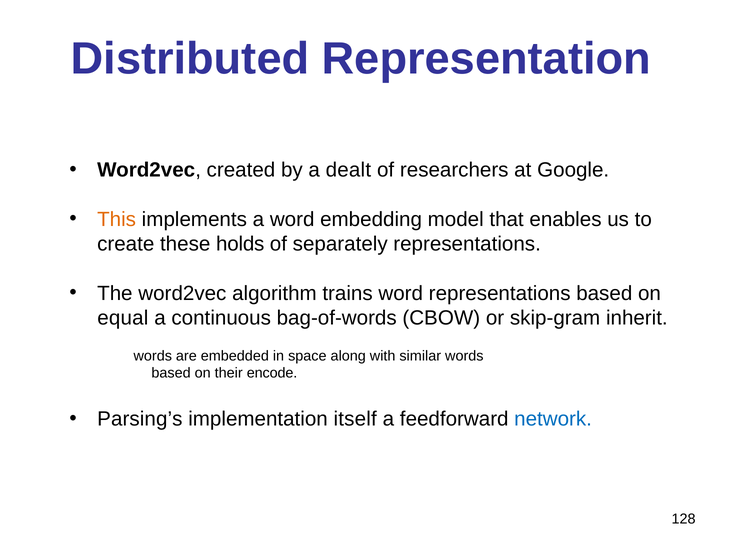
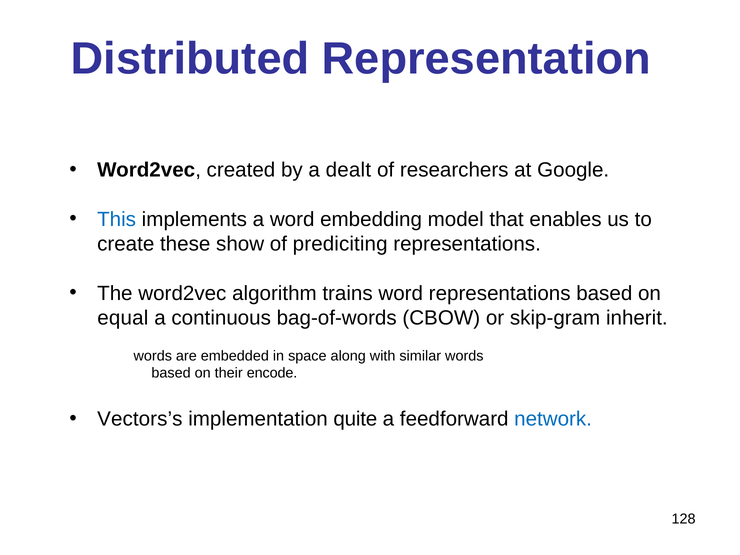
This colour: orange -> blue (117, 219)
holds: holds -> show (240, 244)
separately: separately -> prediciting (340, 244)
Parsing’s: Parsing’s -> Vectors’s (140, 419)
itself: itself -> quite (355, 419)
